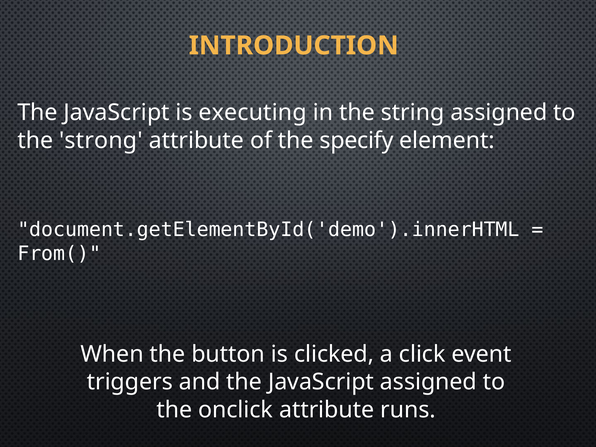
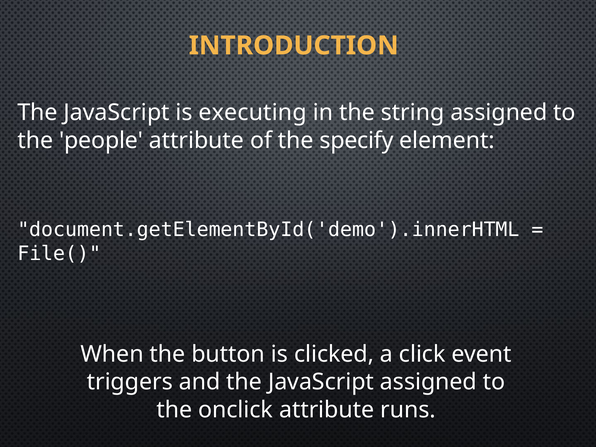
strong: strong -> people (101, 140)
From(: From( -> File( (59, 253)
